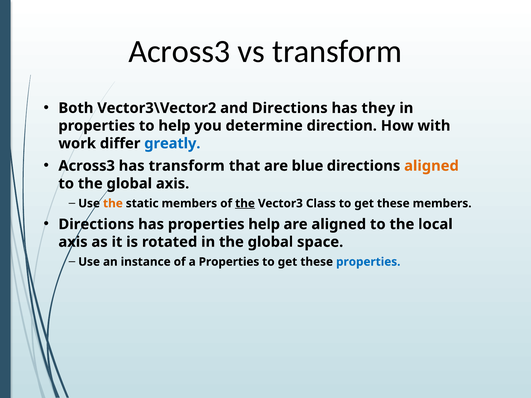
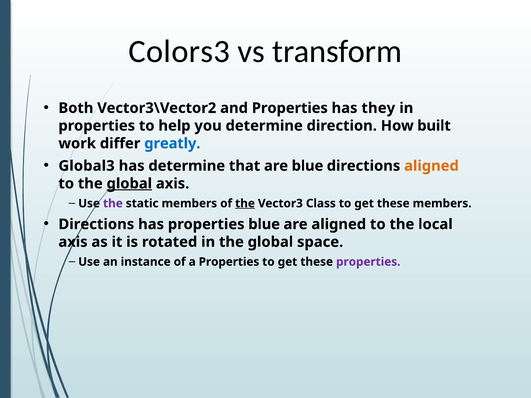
Across3: Across3 -> Colors3 (179, 51)
and Directions: Directions -> Properties (290, 108)
with: with -> built (434, 126)
Across3: Across3 -> Global3 (87, 166)
has transform: transform -> determine (187, 166)
global underline: none -> present (129, 184)
the colour: orange -> purple (113, 204)
properties help: help -> blue (264, 224)
properties colour: blue -> purple (368, 262)
